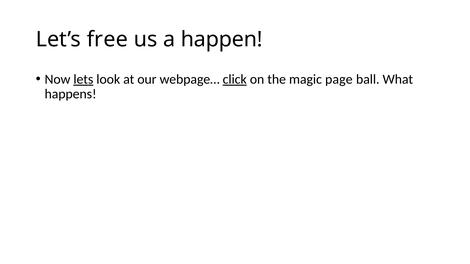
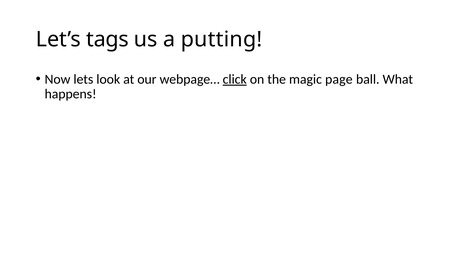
free: free -> tags (108, 39)
happen: happen -> putting (222, 39)
lets underline: present -> none (83, 79)
